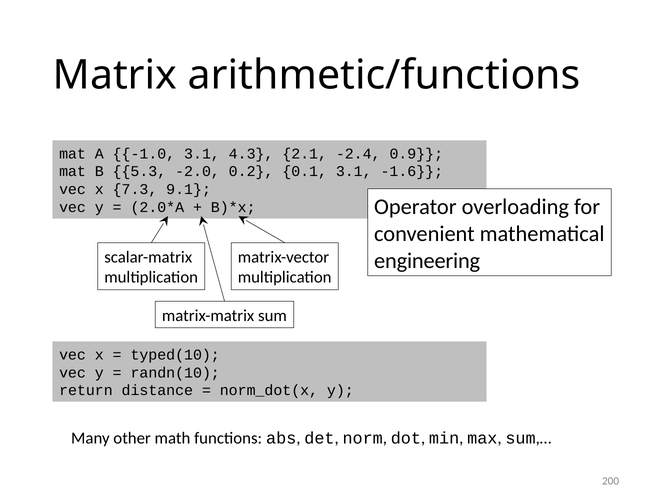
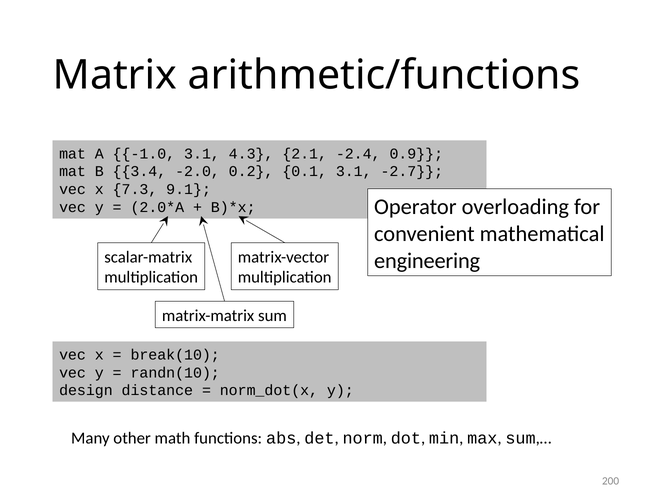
5.3: 5.3 -> 3.4 (139, 172)
-1.6: -1.6 -> -2.7 (412, 172)
typed(10: typed(10 -> break(10 (175, 355)
return: return -> design (86, 391)
